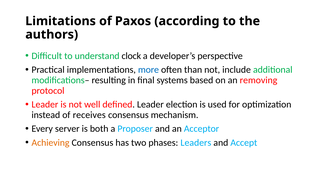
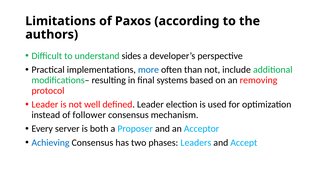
clock: clock -> sides (131, 56)
receives: receives -> follower (89, 115)
Achieving colour: orange -> blue (51, 143)
